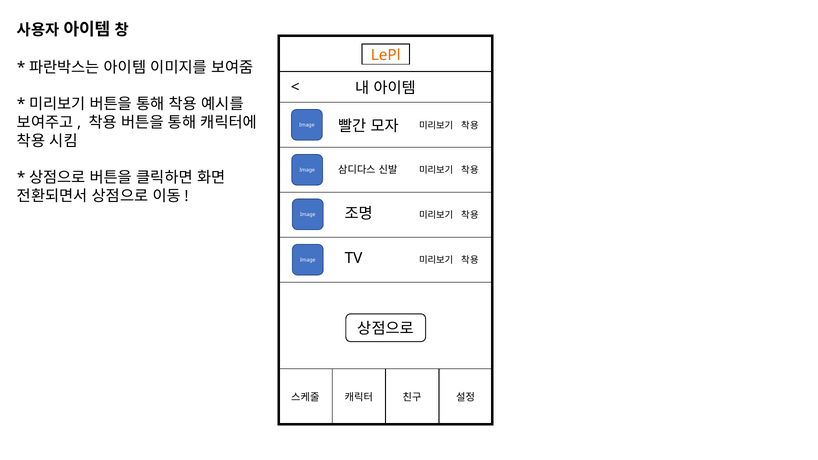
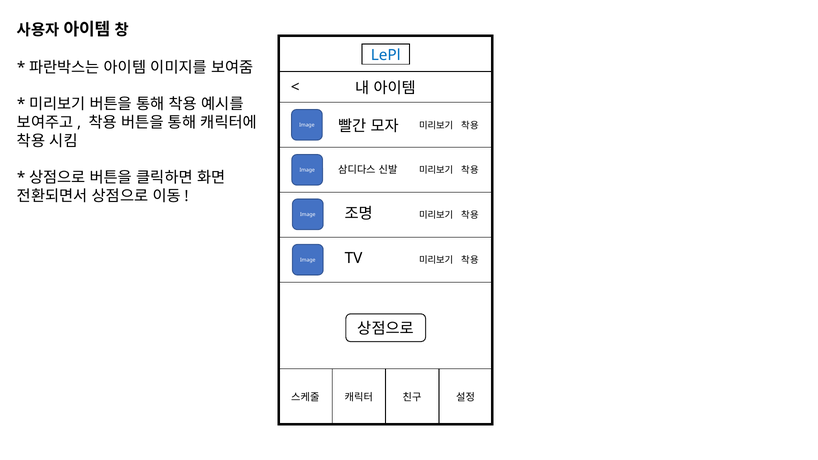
LePl colour: orange -> blue (386, 55)
